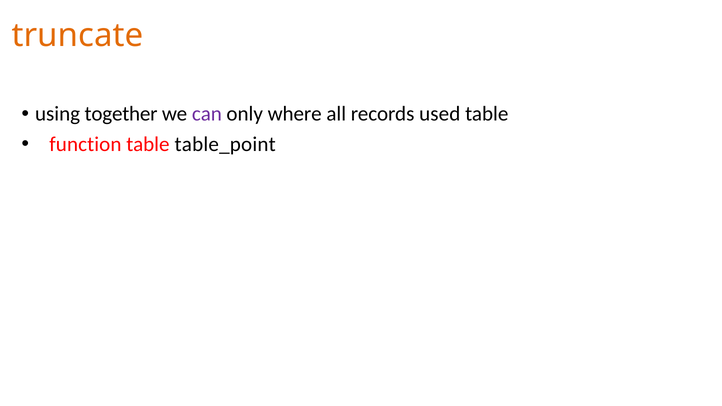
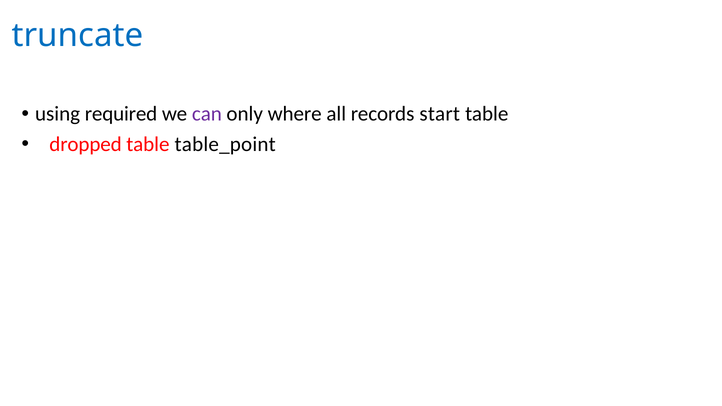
truncate colour: orange -> blue (78, 36)
together: together -> required (121, 114)
used: used -> start (440, 114)
function: function -> dropped (86, 144)
